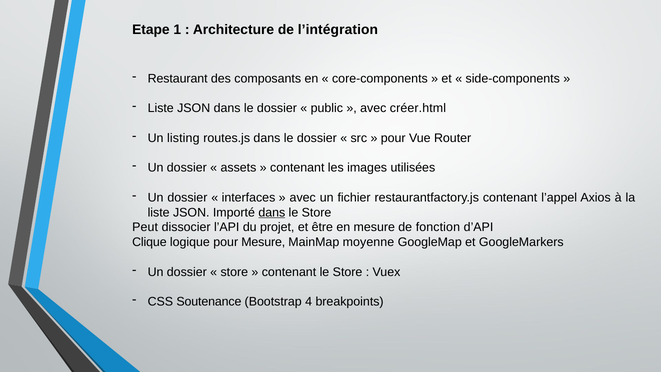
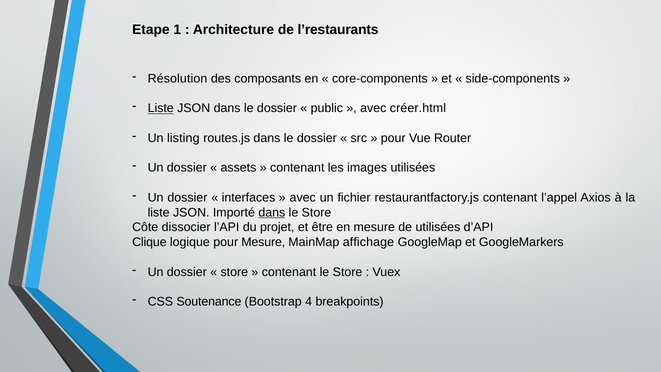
l’intégration: l’intégration -> l’restaurants (338, 30)
Restaurant: Restaurant -> Résolution (178, 79)
Liste underline: none -> present (161, 108)
Peut: Peut -> Côte (145, 227)
de fonction: fonction -> utilisées (438, 227)
moyenne: moyenne -> affichage (368, 242)
